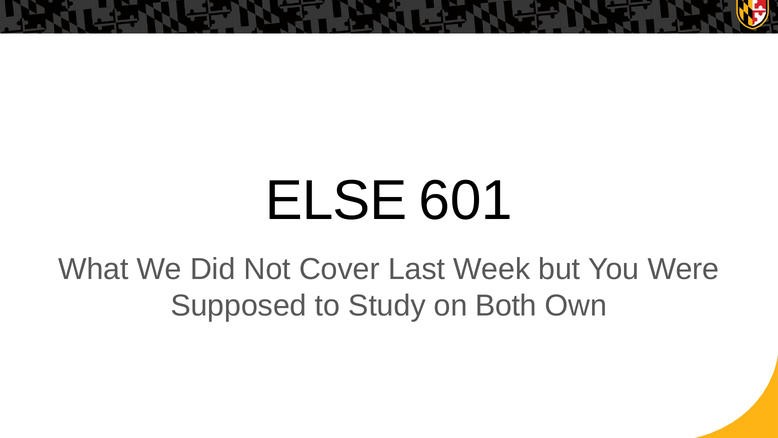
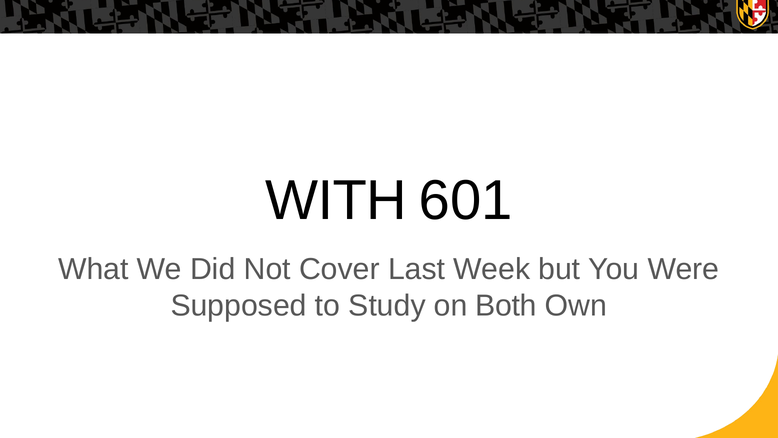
ELSE: ELSE -> WITH (336, 200)
